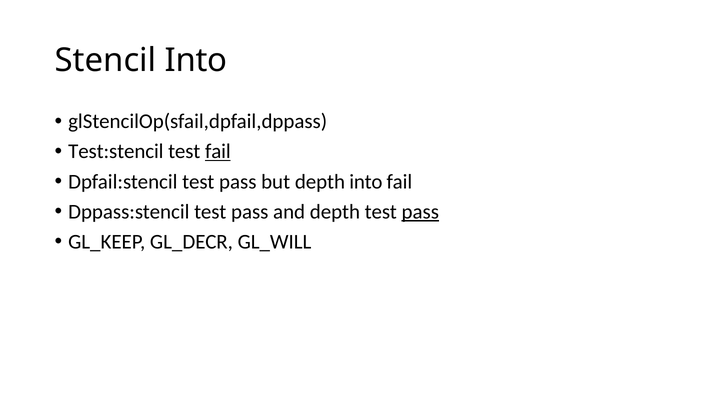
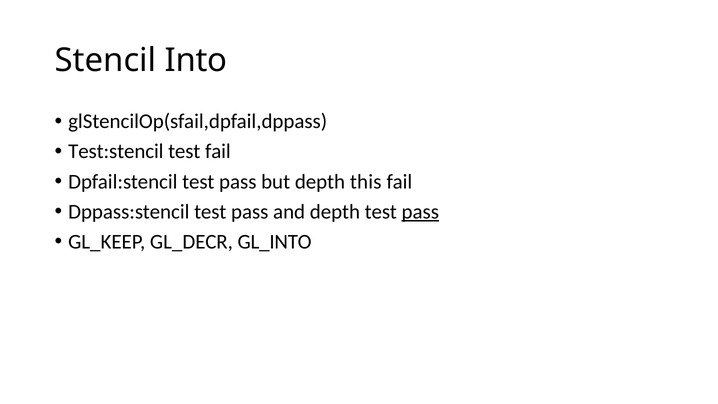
fail underline: present -> none (218, 151)
depth into: into -> this (366, 182)
GL_WILL: GL_WILL -> GL_INTO (275, 242)
